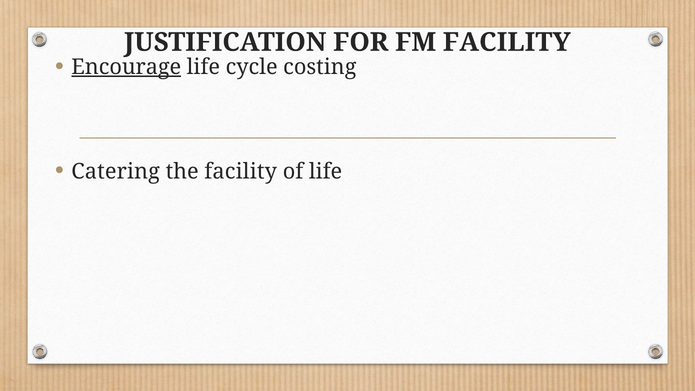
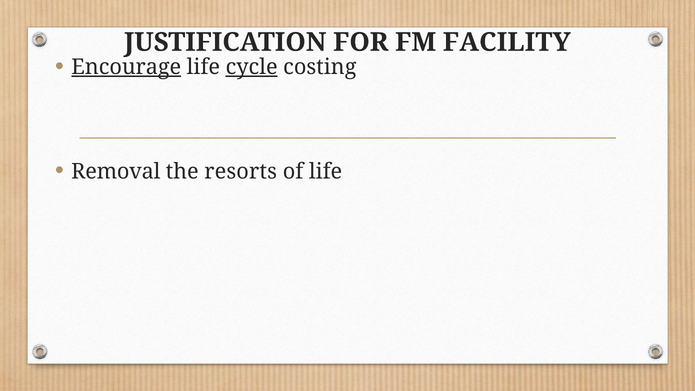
cycle underline: none -> present (252, 67)
Catering: Catering -> Removal (116, 171)
the facility: facility -> resorts (241, 171)
